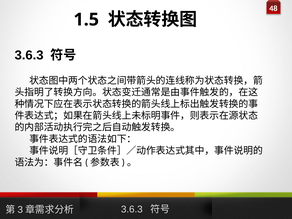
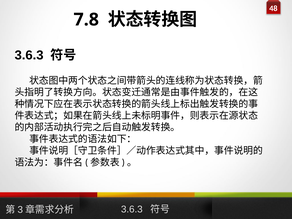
1.5: 1.5 -> 7.8 (86, 20)
